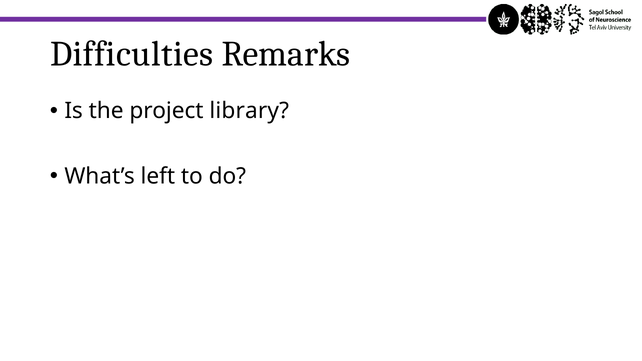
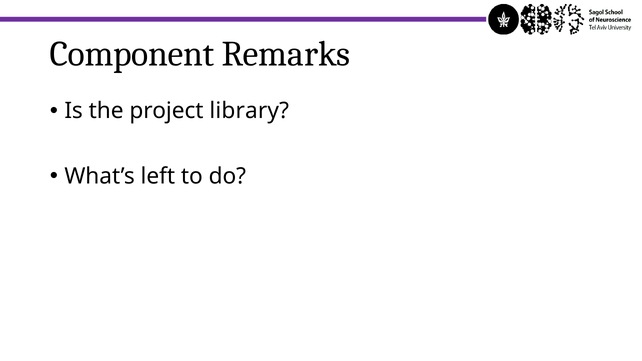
Difficulties: Difficulties -> Component (132, 54)
